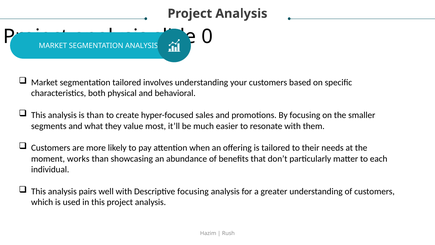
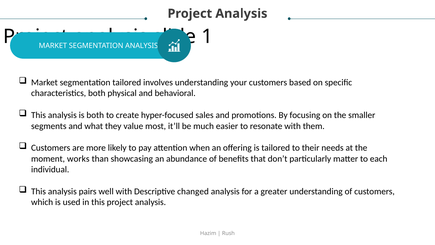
0: 0 -> 1 (207, 37)
is than: than -> both (95, 115)
Descriptive focusing: focusing -> changed (193, 191)
